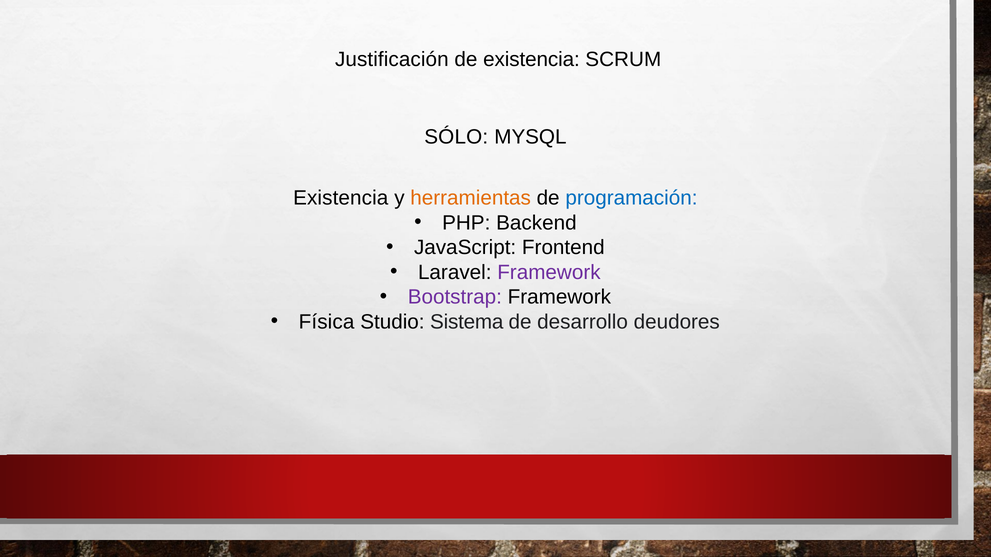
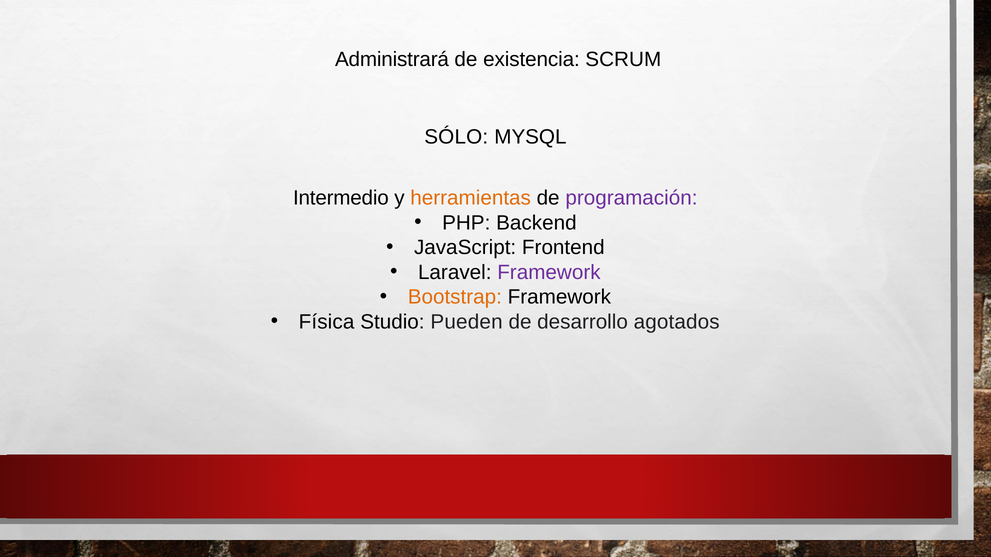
Justificación: Justificación -> Administrará (392, 60)
Existencia: Existencia -> Intermedio (341, 198)
programación colour: blue -> purple (631, 198)
Bootstrap colour: purple -> orange (455, 297)
Sistema: Sistema -> Pueden (467, 322)
deudores: deudores -> agotados (677, 322)
